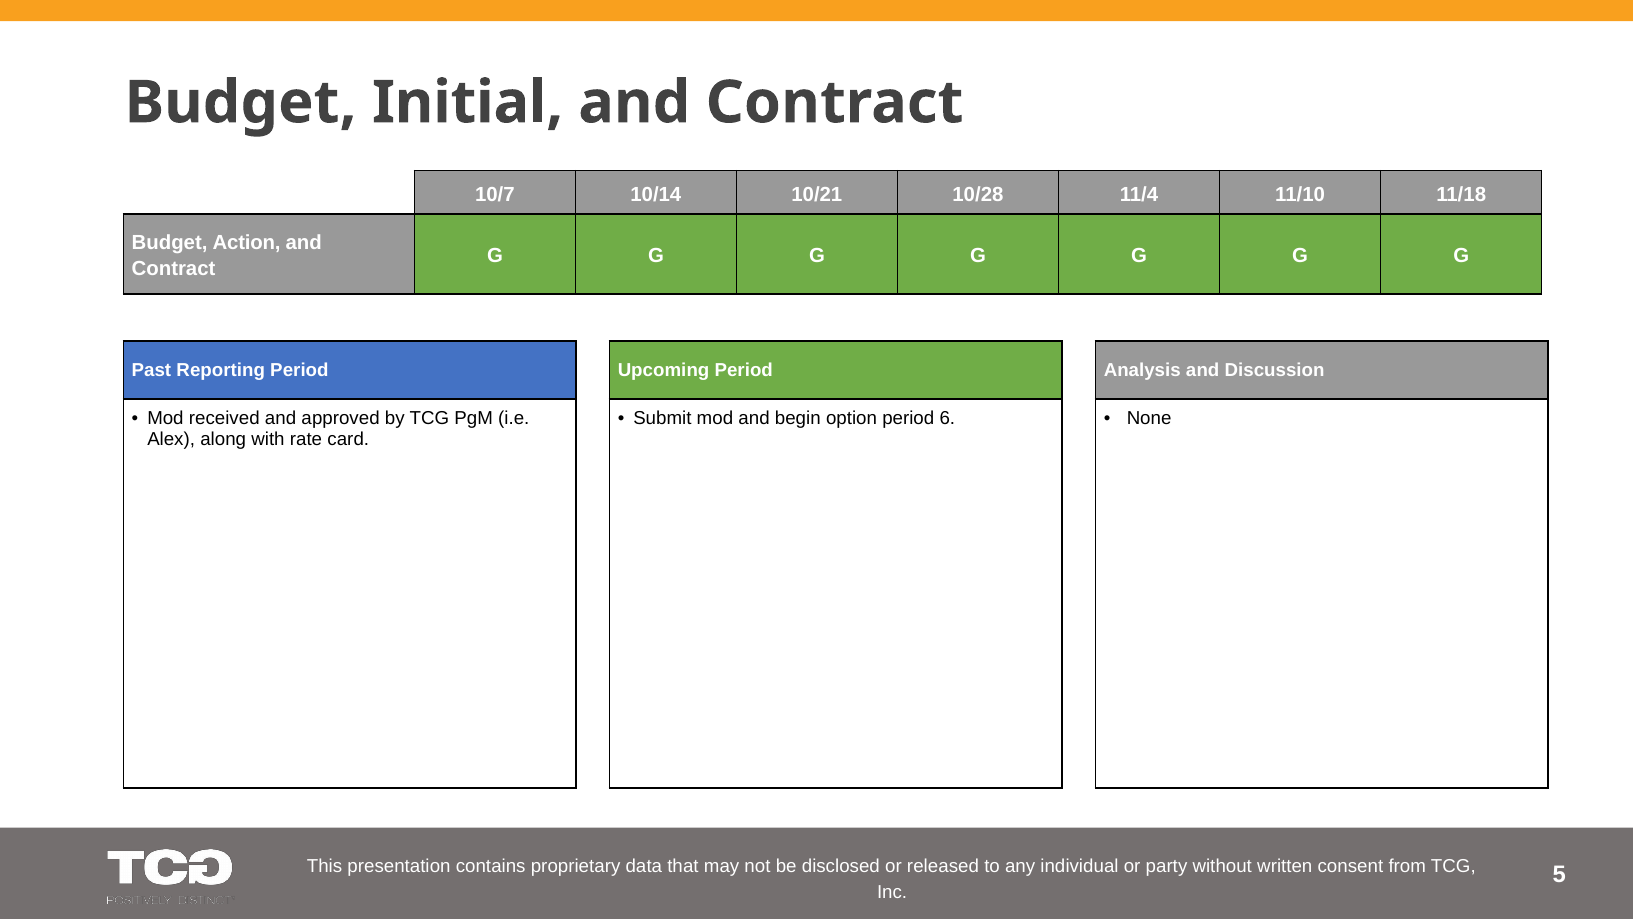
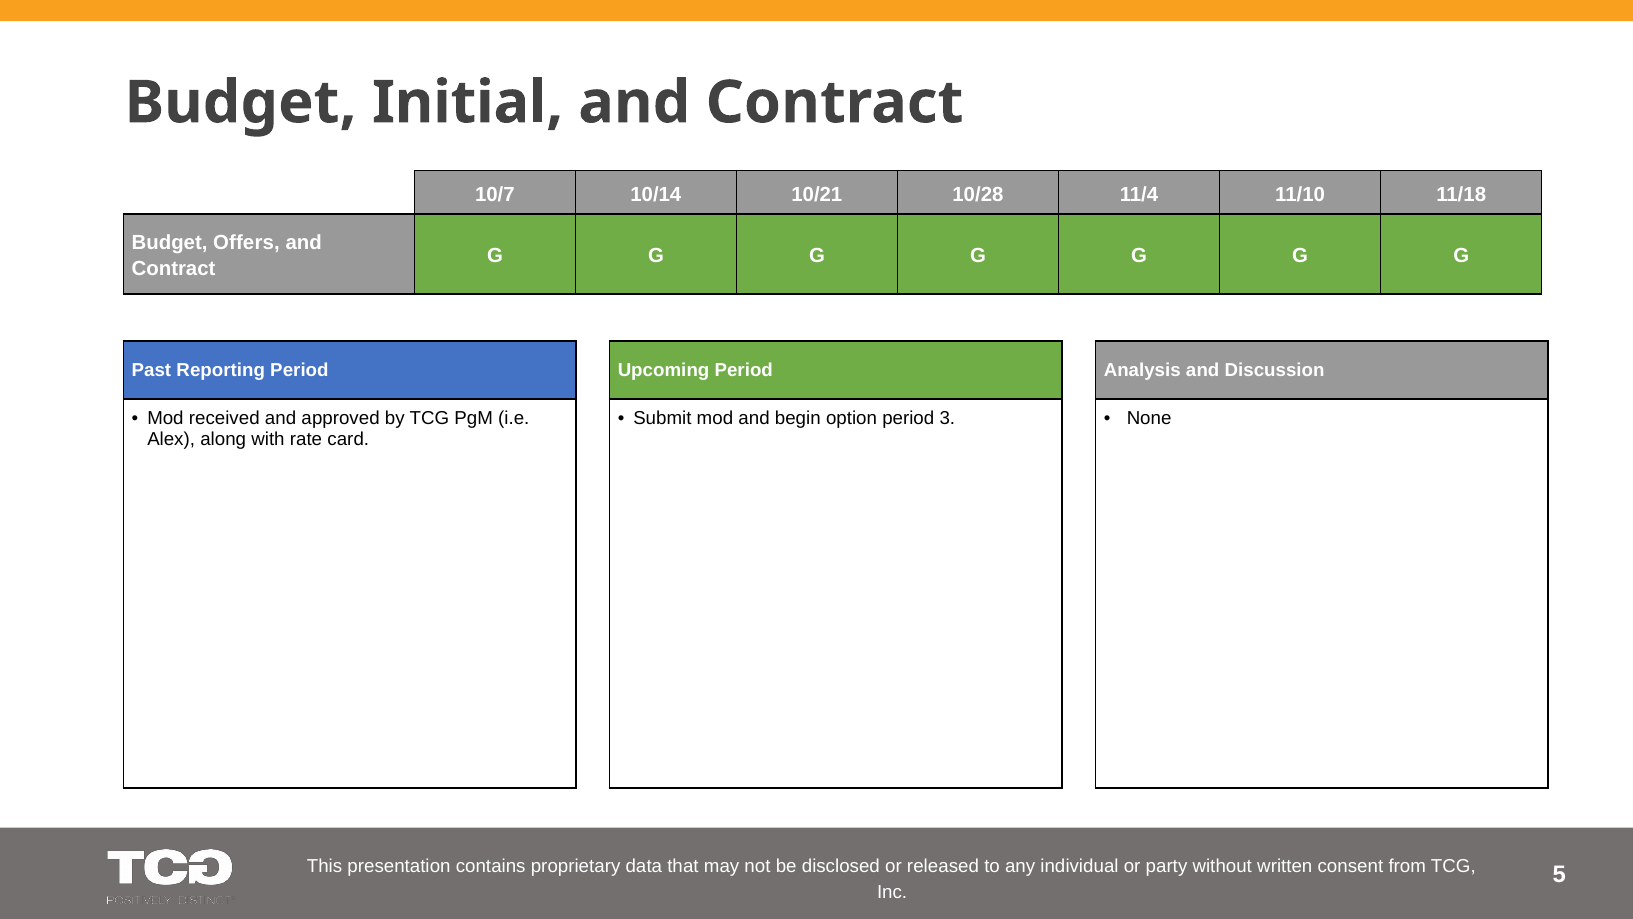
Action: Action -> Offers (246, 243)
6: 6 -> 3 (947, 418)
